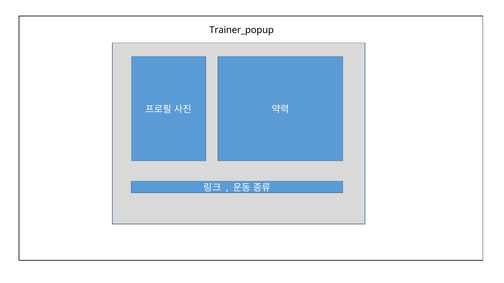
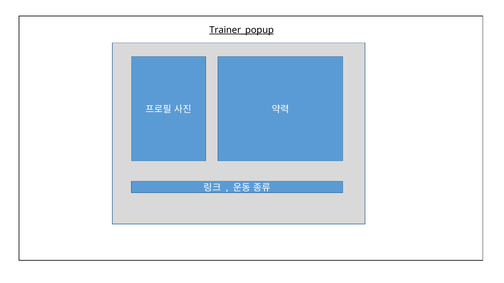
Trainer_popup underline: none -> present (242, 30)
